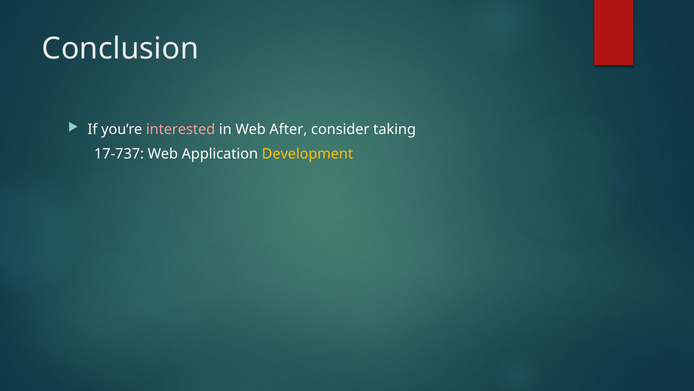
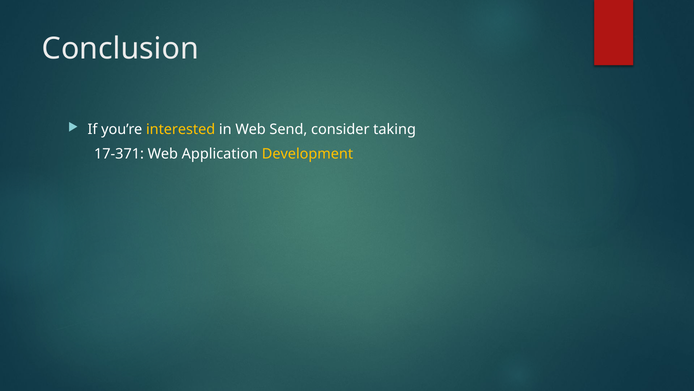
interested colour: pink -> yellow (181, 129)
After: After -> Send (288, 129)
17-737: 17-737 -> 17-371 (119, 154)
